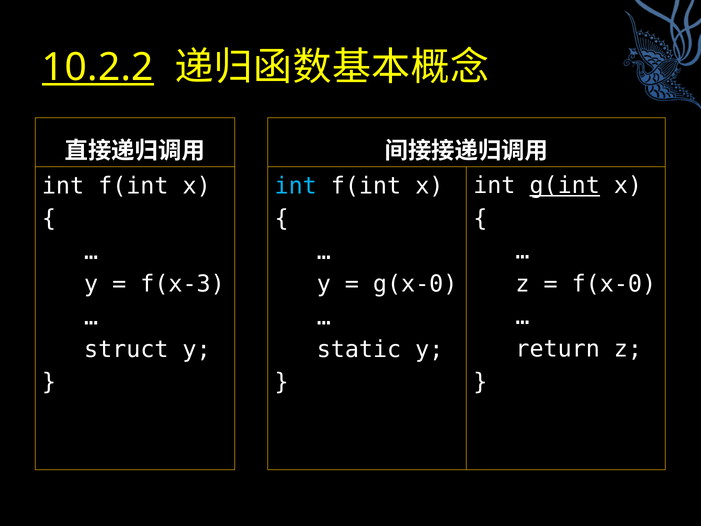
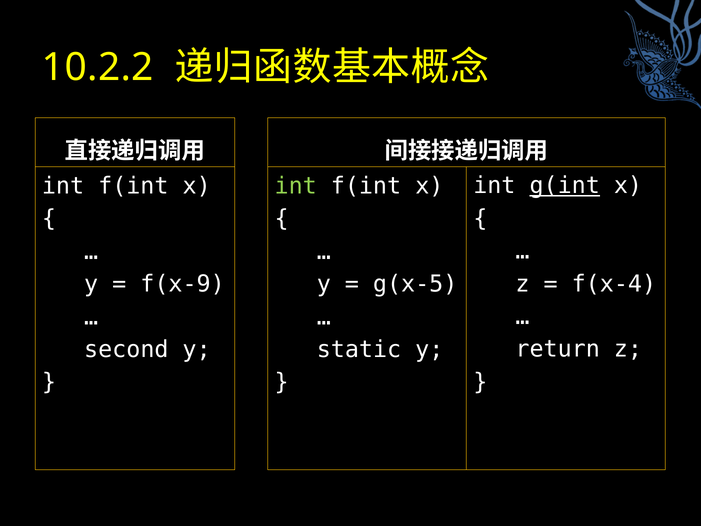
10.2.2 underline: present -> none (98, 68)
int colour: light blue -> light green (296, 186)
f(x-0: f(x-0 -> f(x-4 (614, 284)
f(x-3: f(x-3 -> f(x-9 (183, 284)
g(x-0: g(x-0 -> g(x-5 (415, 284)
struct: struct -> second (126, 349)
